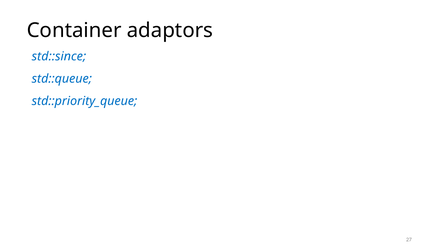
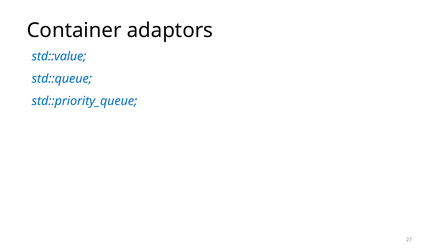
std::since: std::since -> std::value (59, 57)
